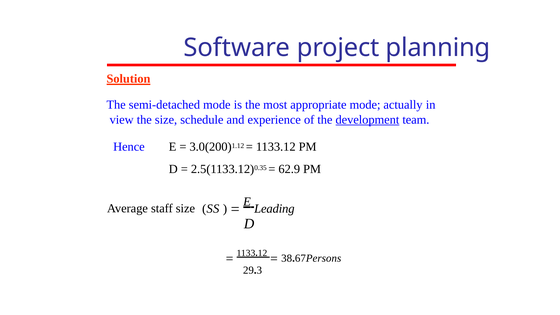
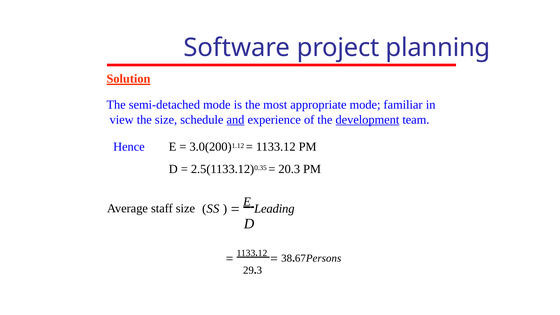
actually: actually -> familiar (403, 105)
and underline: none -> present (235, 120)
62.9: 62.9 -> 20.3 (289, 169)
